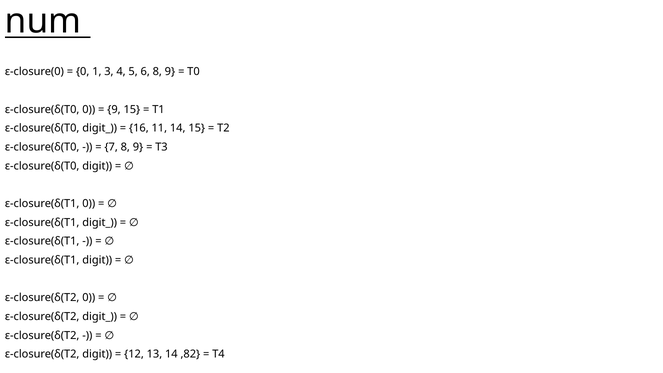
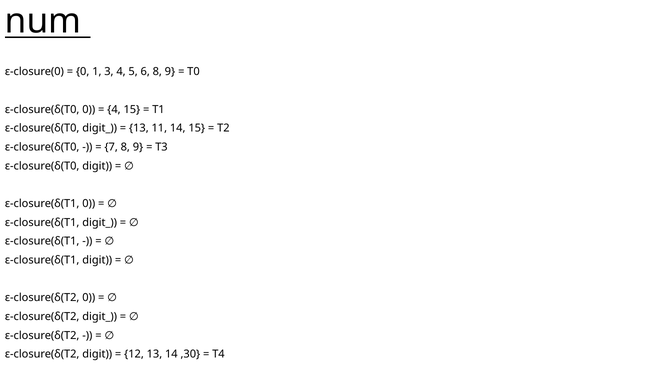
9: 9 -> 4 (114, 109)
16: 16 -> 13 (139, 128)
,82: ,82 -> ,30 (190, 354)
